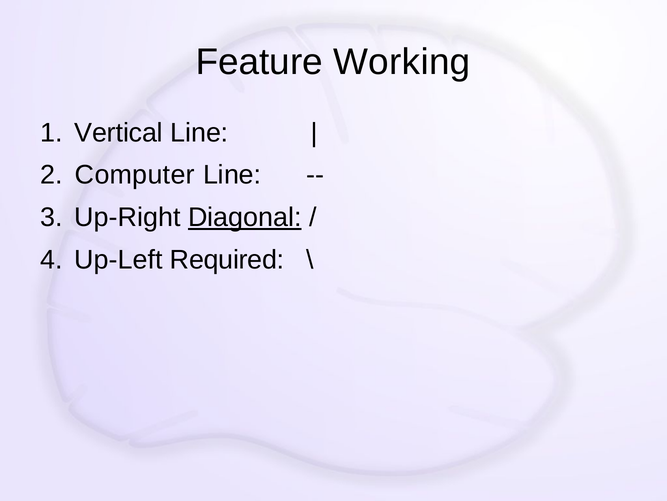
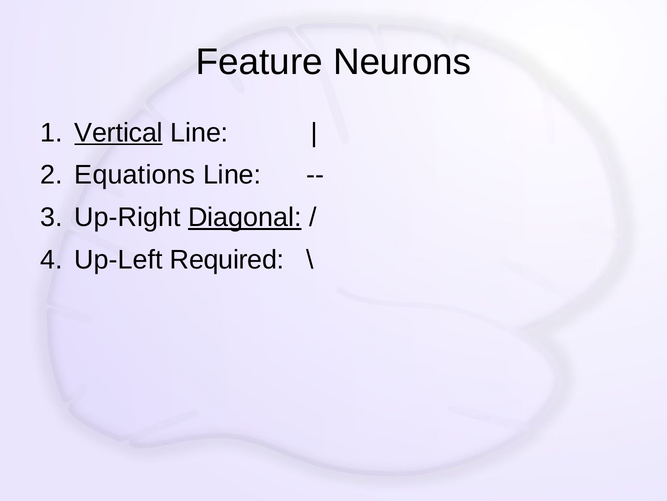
Working: Working -> Neurons (402, 62)
Vertical underline: none -> present (119, 133)
Computer: Computer -> Equations (135, 175)
